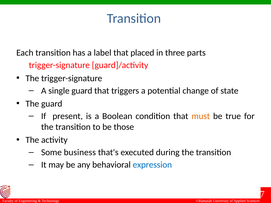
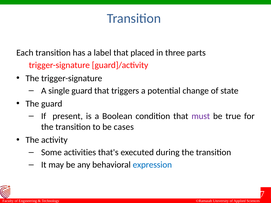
must colour: orange -> purple (201, 116)
those: those -> cases (124, 127)
business: business -> activities (80, 153)
